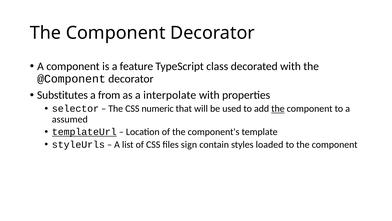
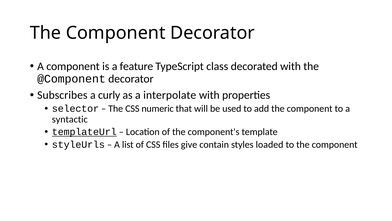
Substitutes: Substitutes -> Subscribes (62, 95)
from: from -> curly (109, 95)
the underline: present -> none (278, 109)
assumed: assumed -> syntactic (70, 119)
sign: sign -> give (189, 144)
